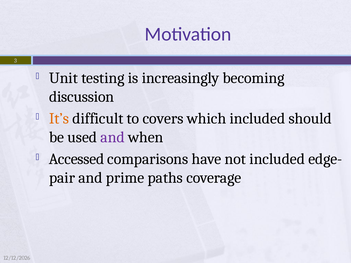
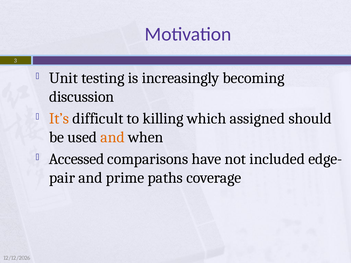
covers: covers -> killing (163, 119)
which included: included -> assigned (257, 119)
and colour: purple -> orange (113, 137)
